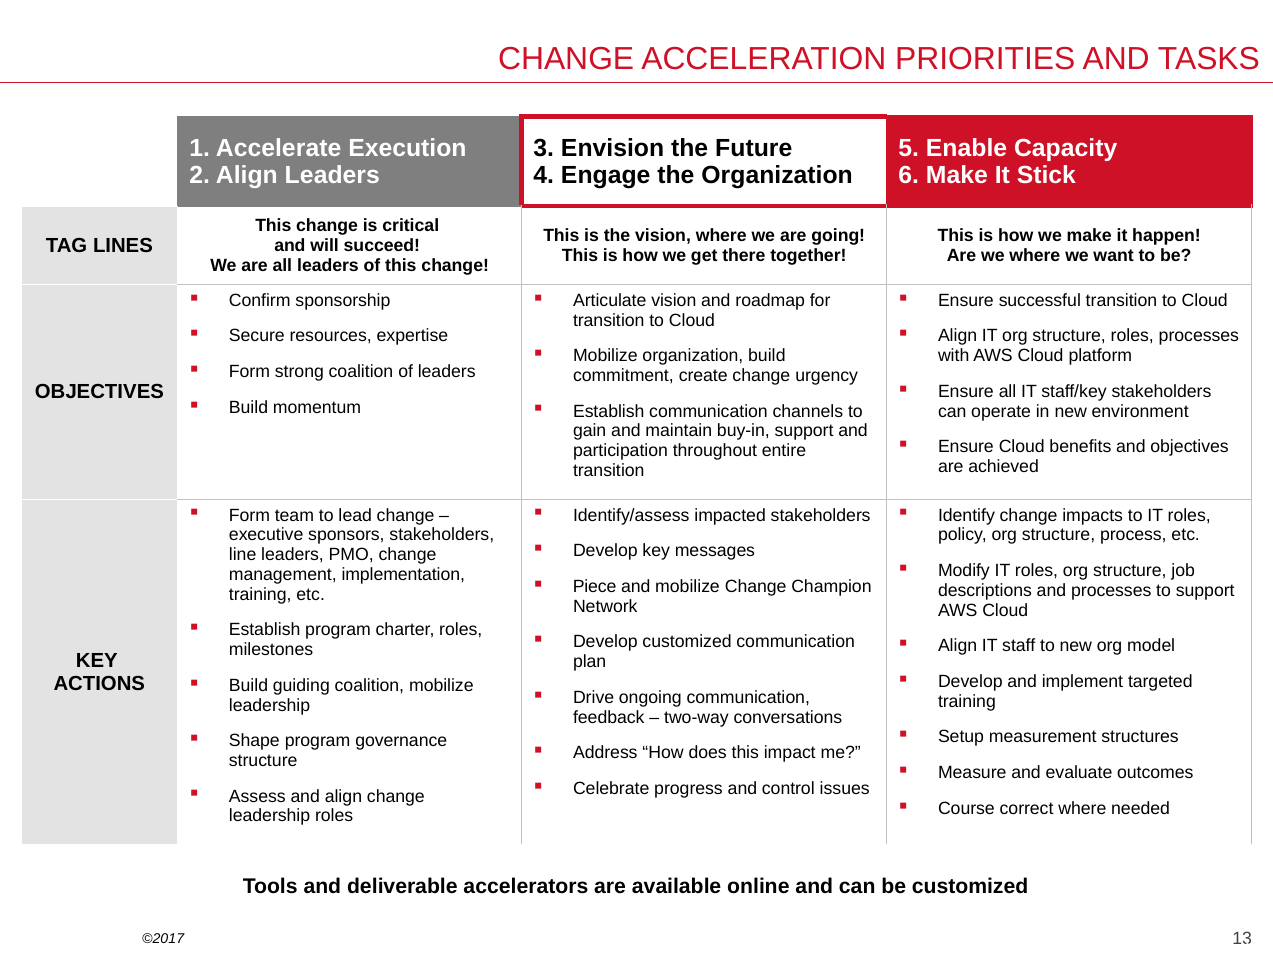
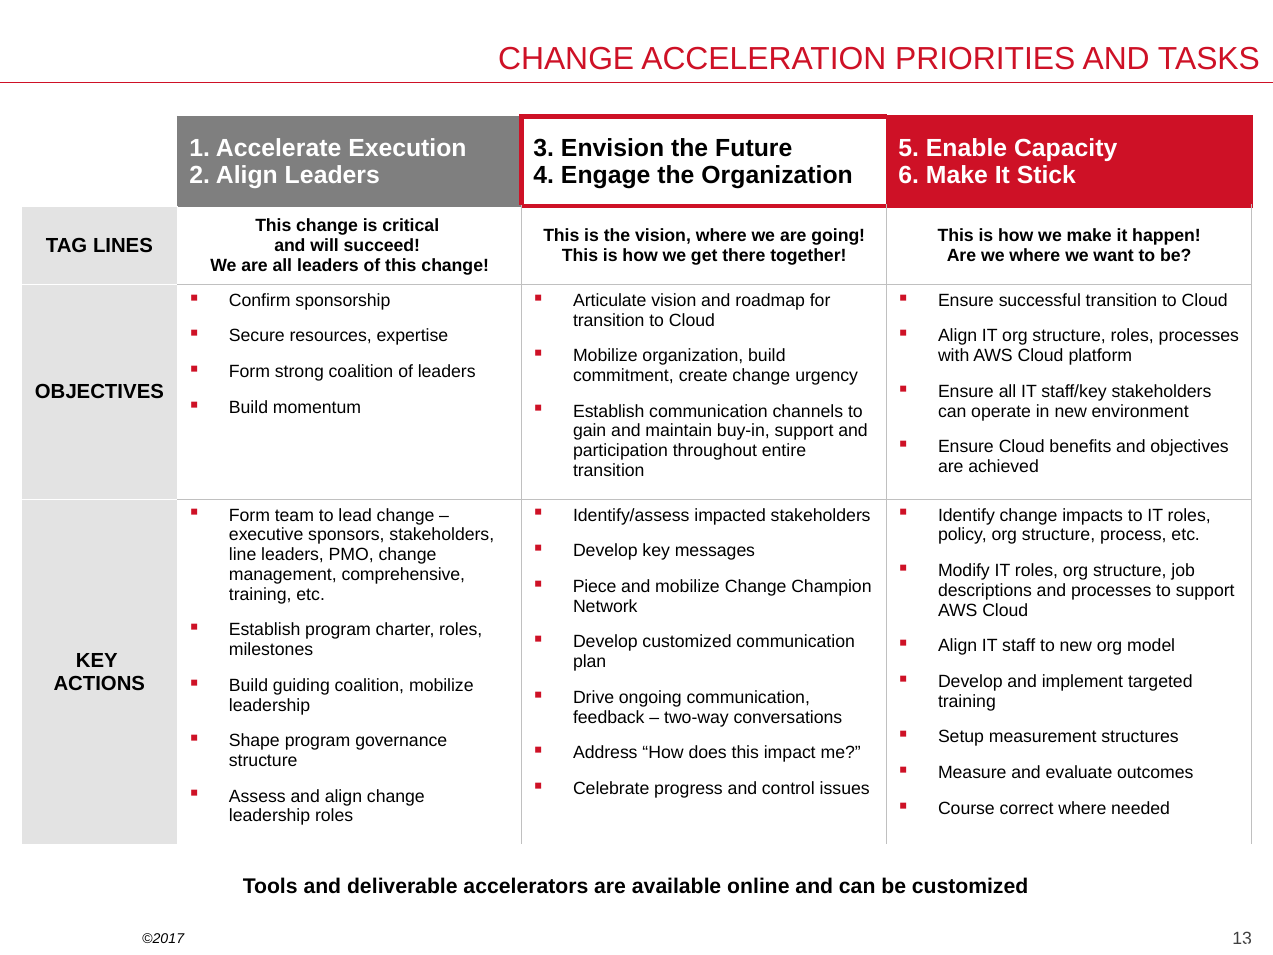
implementation: implementation -> comprehensive (403, 574)
